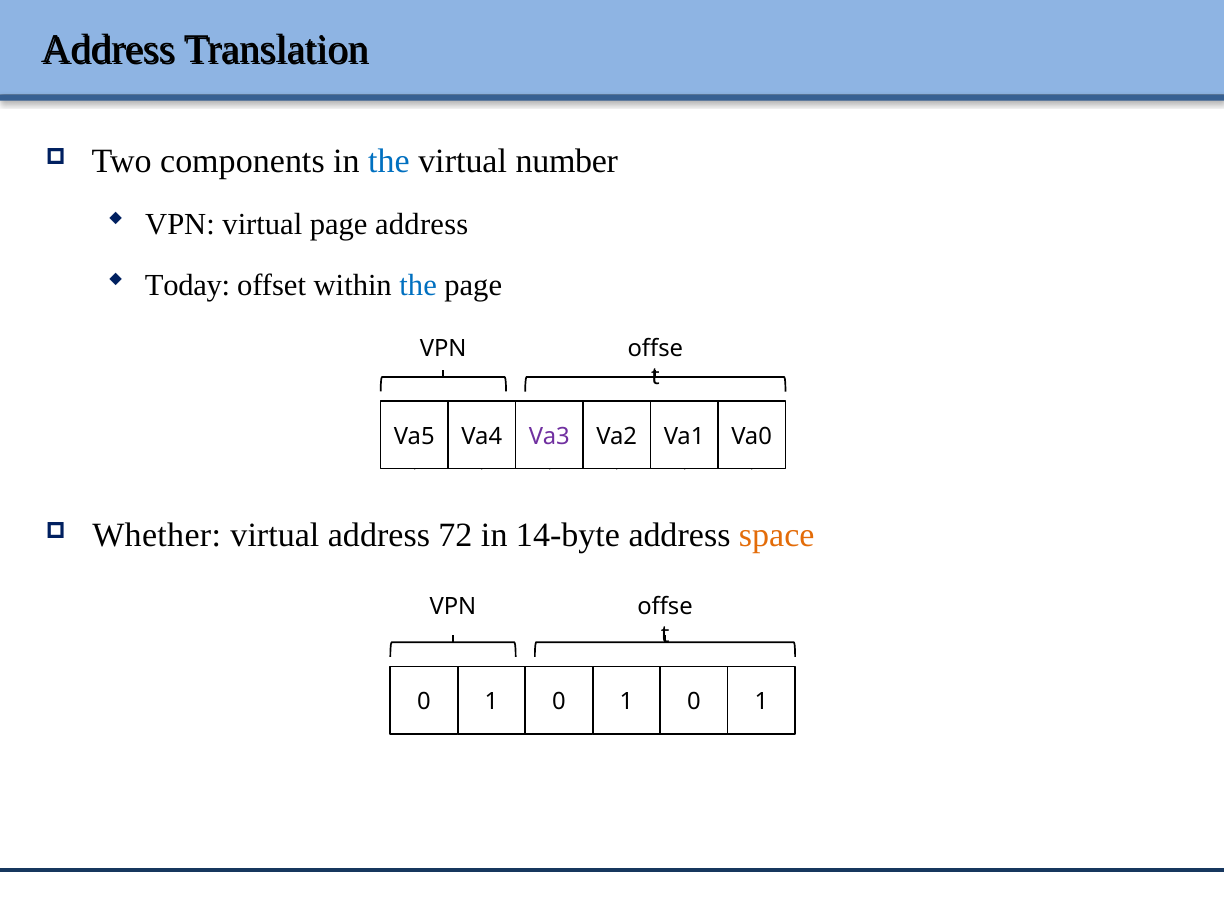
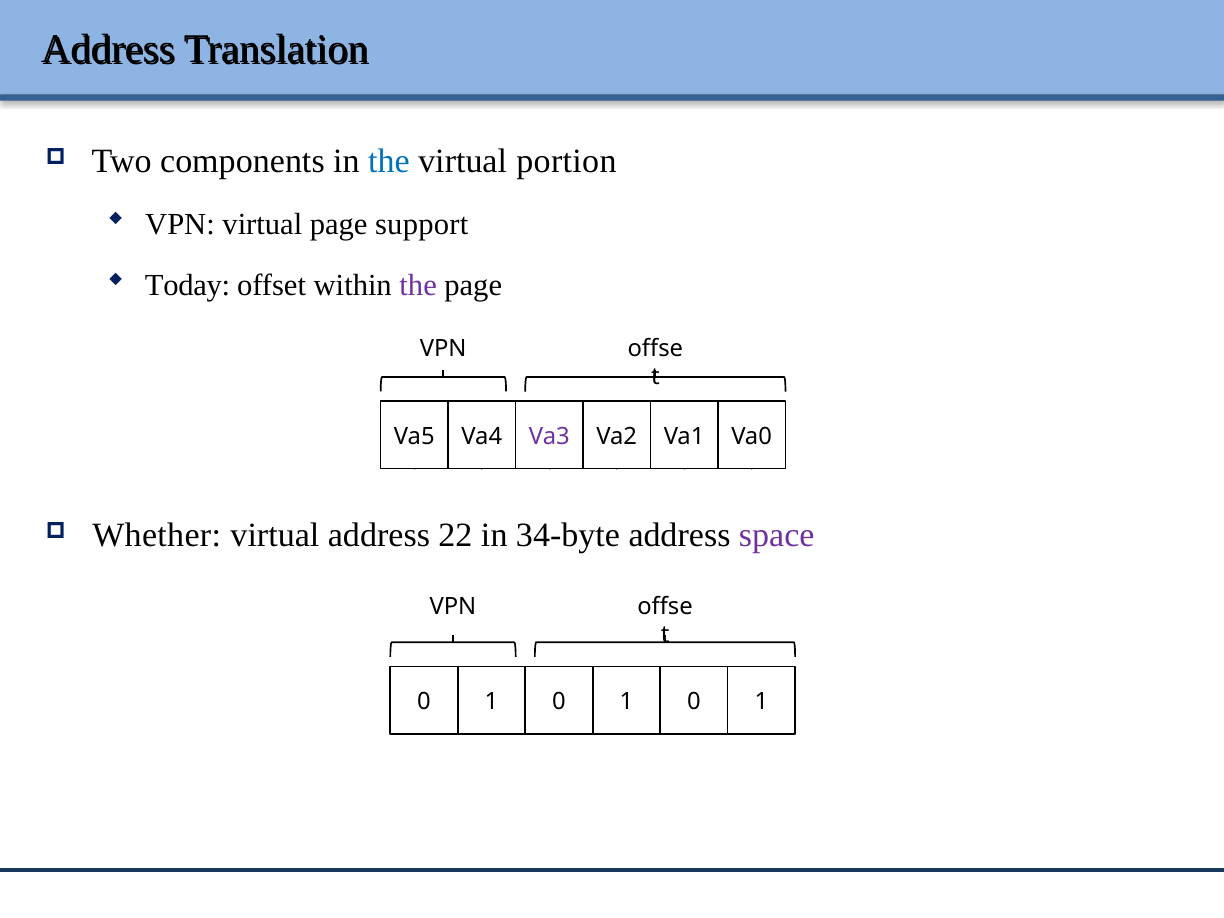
number: number -> portion (566, 161)
page address: address -> support (422, 224)
the colour: blue -> purple (418, 285)
72: 72 -> 22 (455, 535)
14-byte: 14-byte -> 34-byte (568, 535)
space colour: orange -> purple (777, 535)
